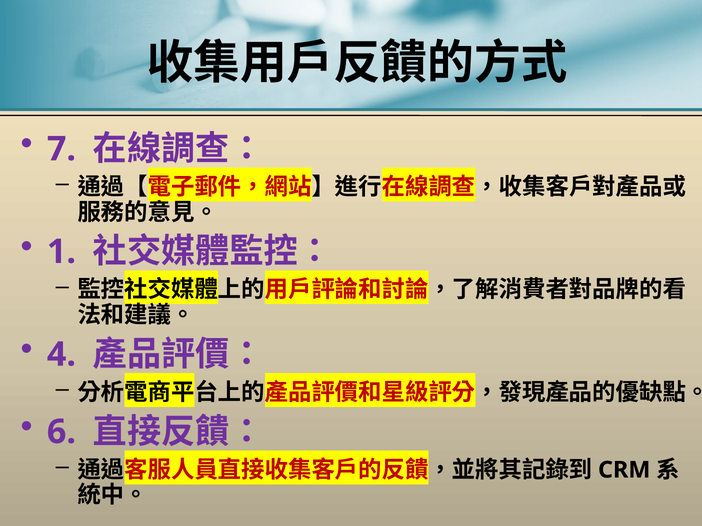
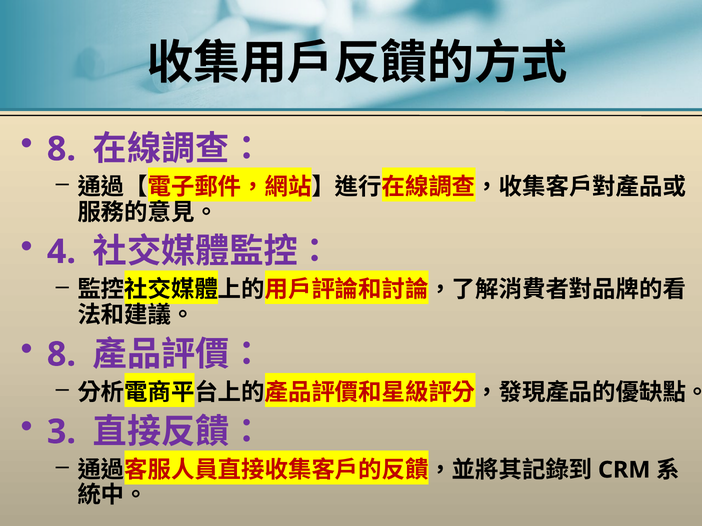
7: 7 -> 8 (61, 149)
1: 1 -> 4 (61, 252)
4: 4 -> 8 (61, 355)
6: 6 -> 3 (61, 432)
